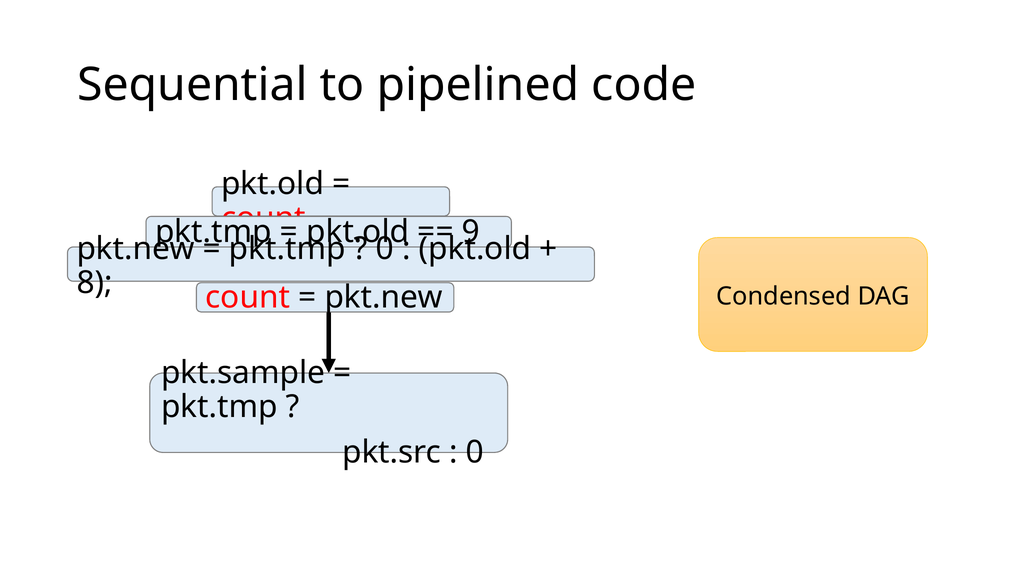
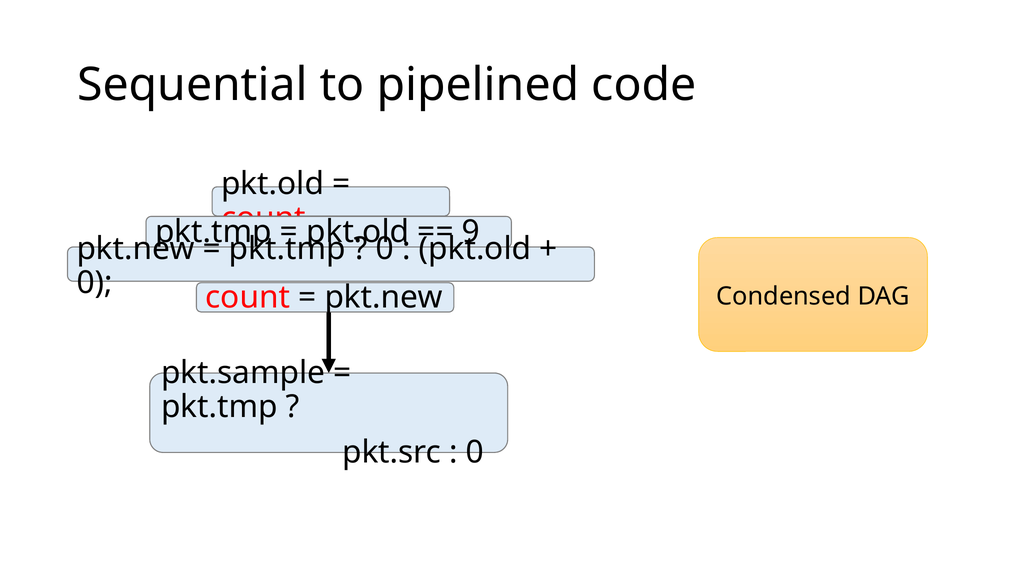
8: 8 -> 0 (95, 283)
